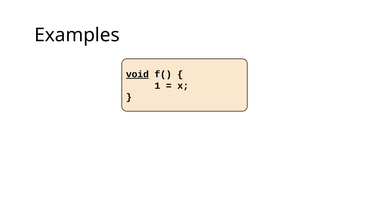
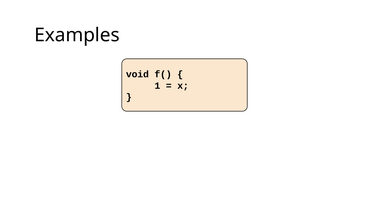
void underline: present -> none (137, 74)
